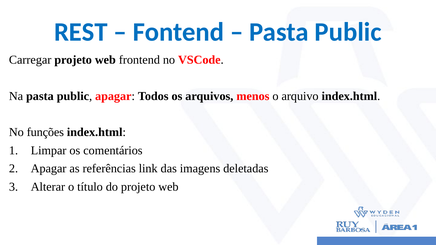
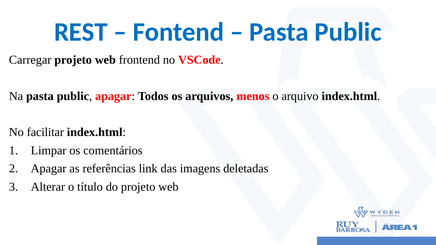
funções: funções -> facilitar (45, 132)
